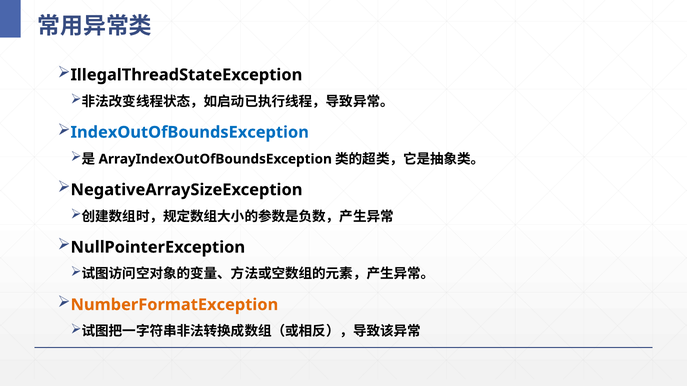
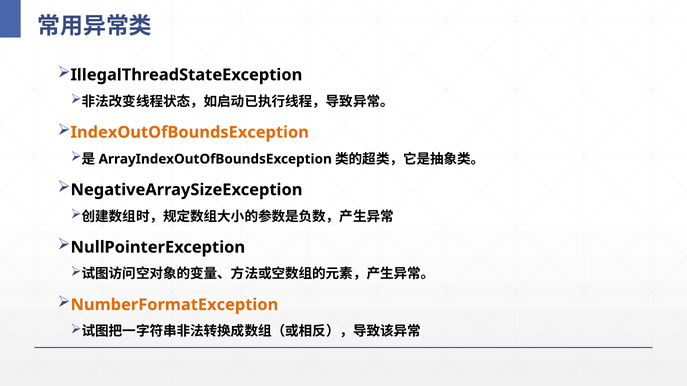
IndexOutOfBoundsException colour: blue -> orange (190, 132)
